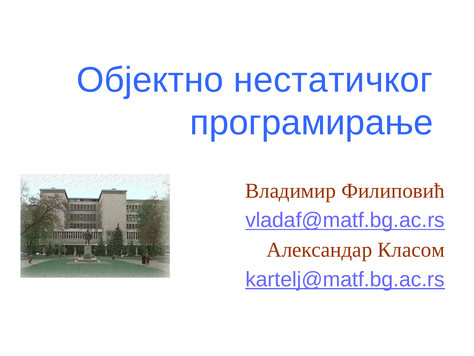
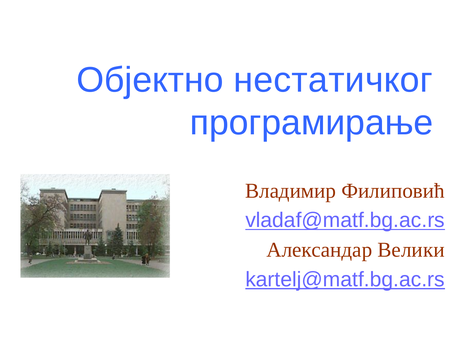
Класом: Класом -> Велики (411, 249)
